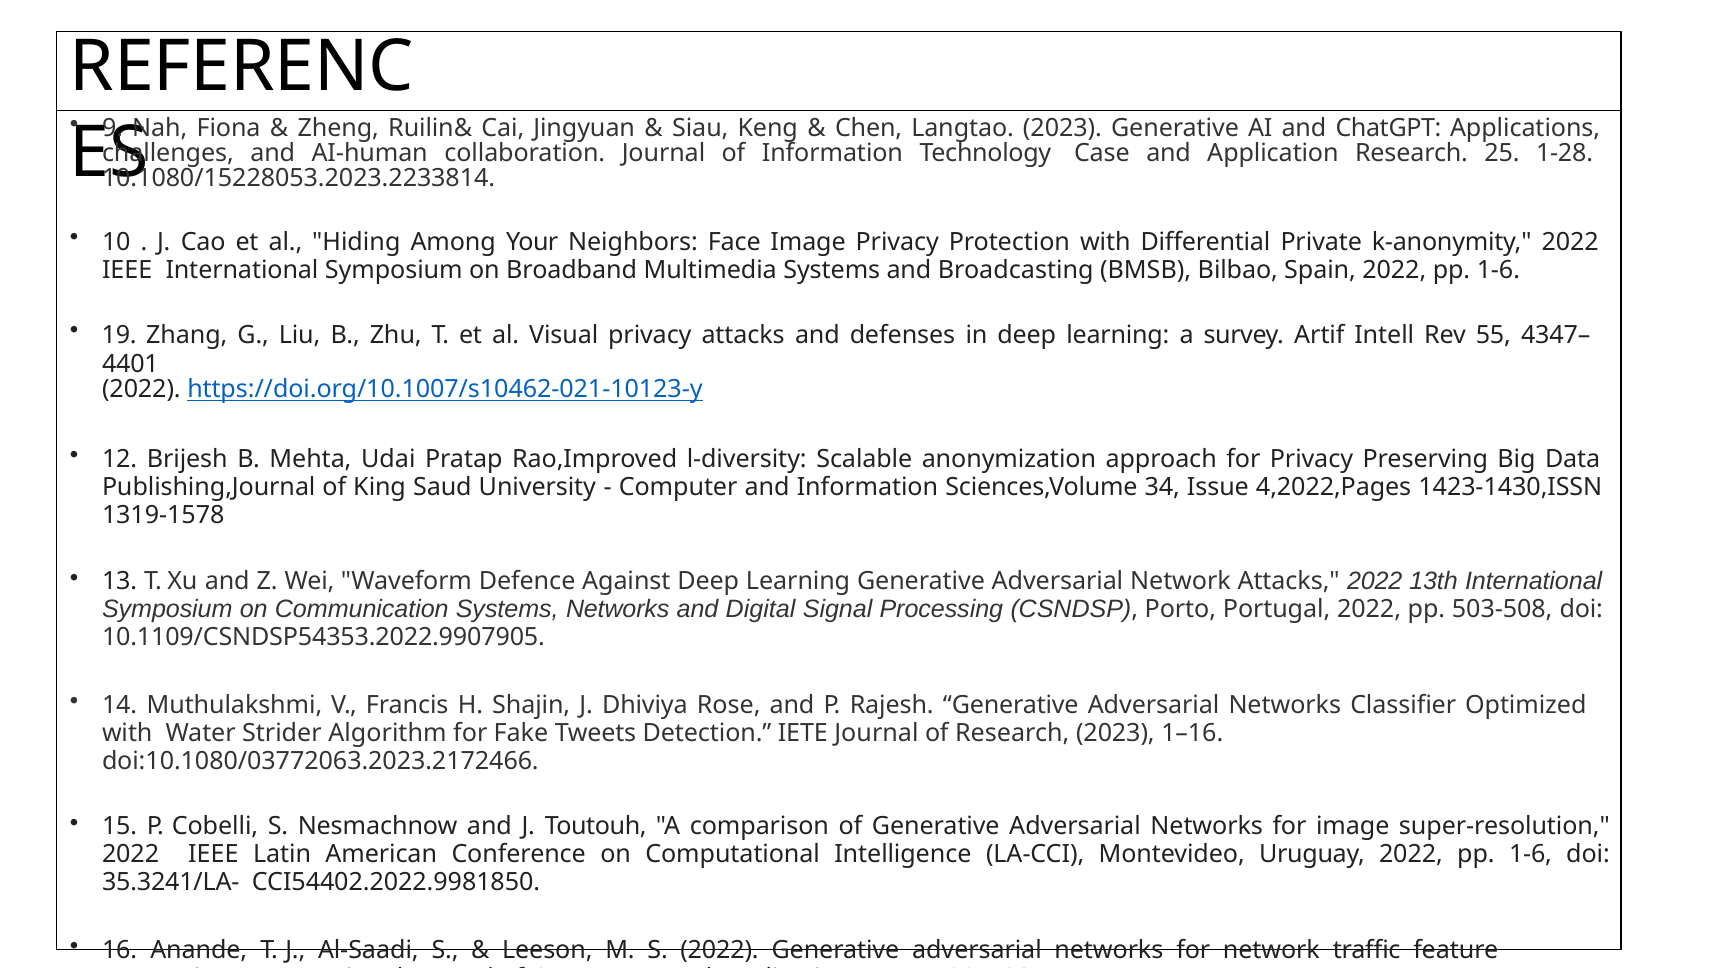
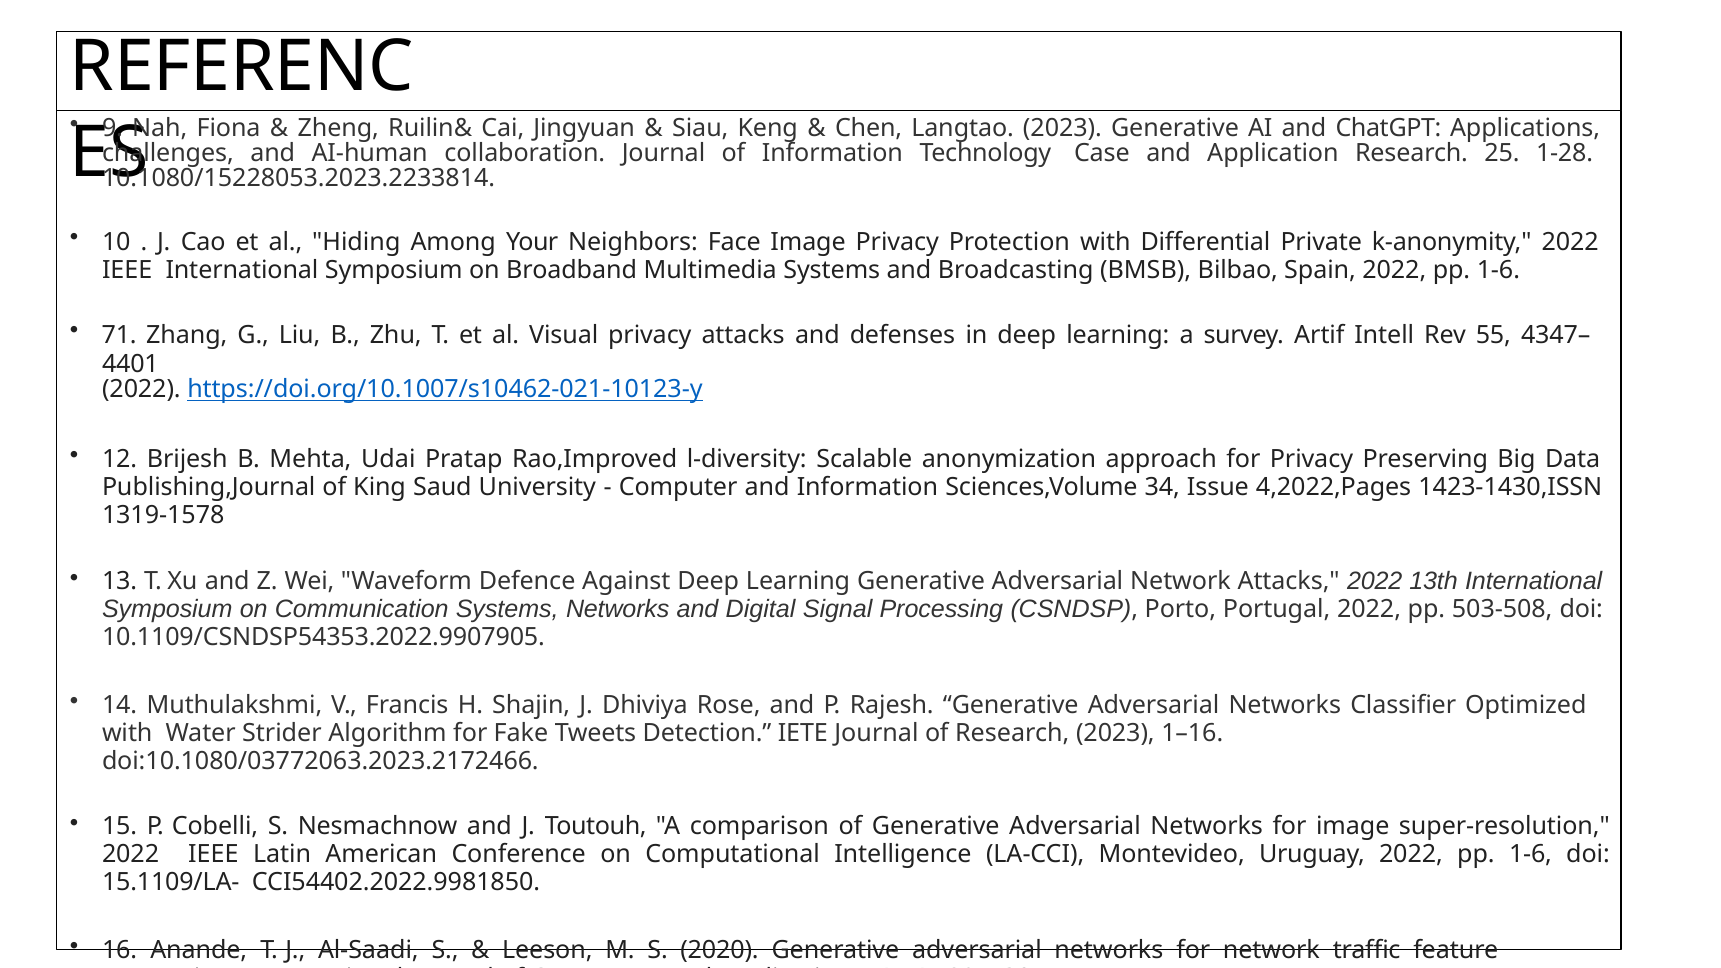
19: 19 -> 71 (119, 335)
35.3241/LA-: 35.3241/LA- -> 15.1109/LA- (171, 883)
S 2022: 2022 -> 2020 (719, 951)
